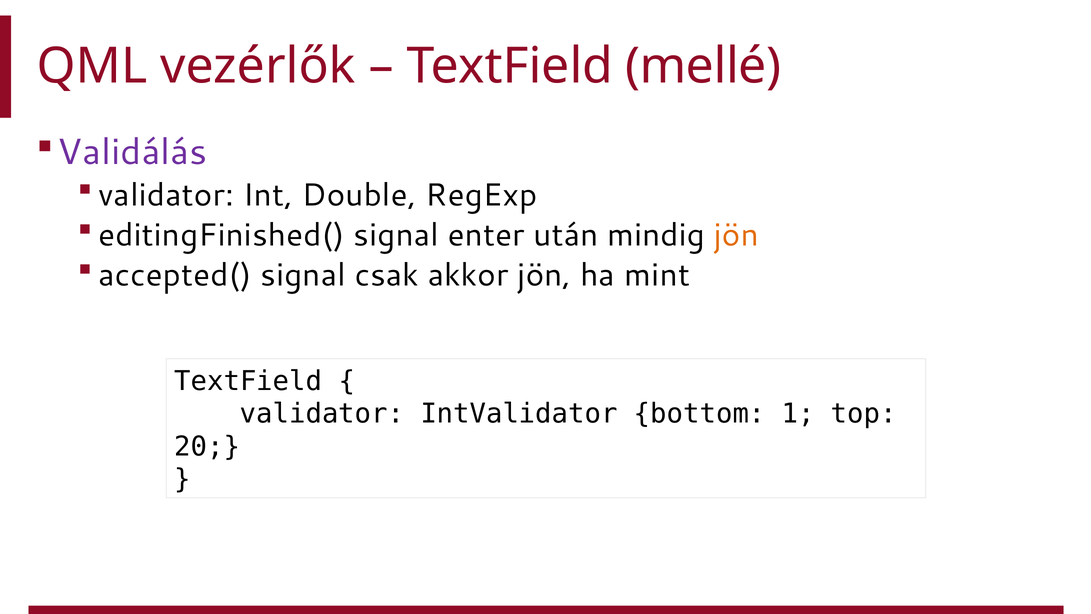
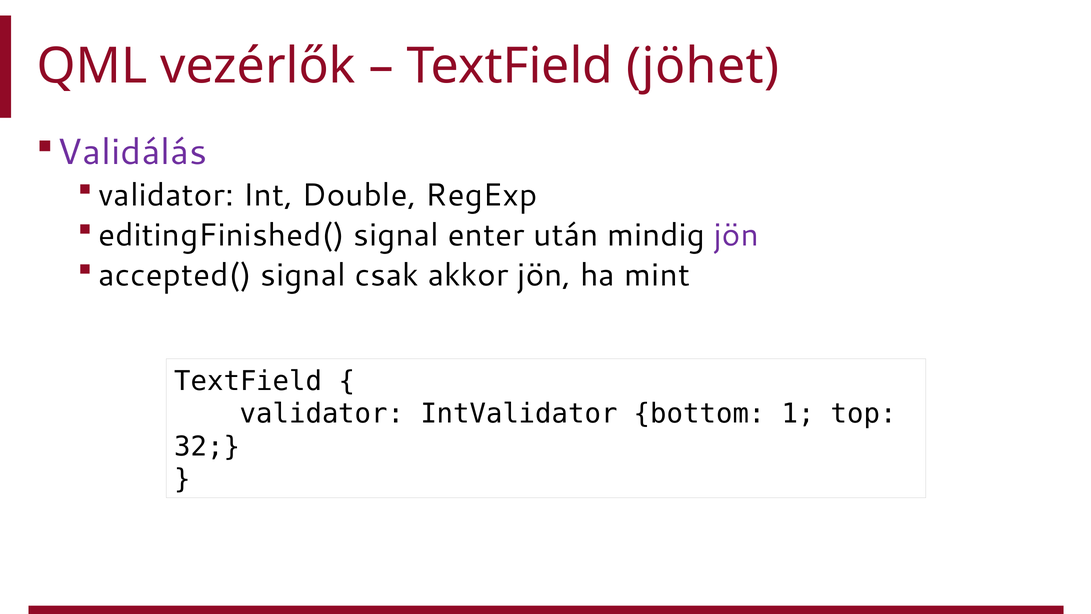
mellé: mellé -> jöhet (703, 66)
jön colour: orange -> purple (736, 235)
20: 20 -> 32 (207, 446)
